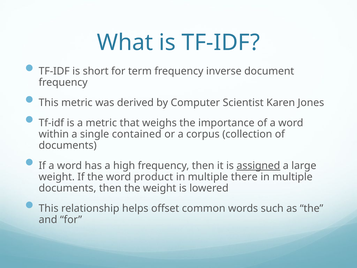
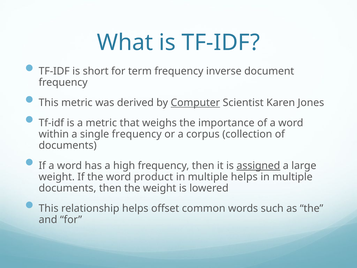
Computer underline: none -> present (195, 103)
single contained: contained -> frequency (137, 134)
multiple there: there -> helps (244, 177)
